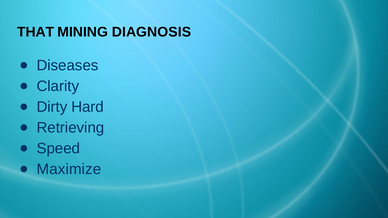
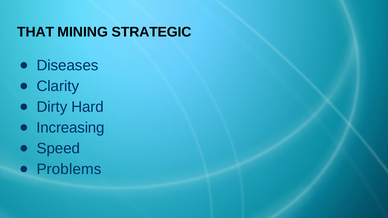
DIAGNOSIS: DIAGNOSIS -> STRATEGIC (152, 32)
Retrieving: Retrieving -> Increasing (70, 128)
Maximize: Maximize -> Problems (69, 169)
